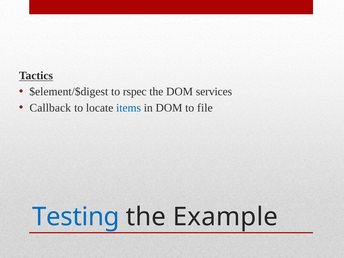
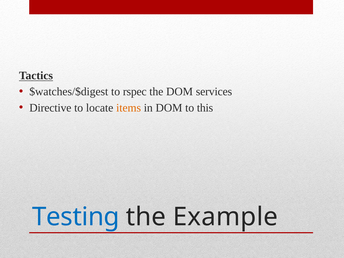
$element/$digest: $element/$digest -> $watches/$digest (69, 92)
Callback: Callback -> Directive (50, 108)
items colour: blue -> orange (129, 108)
file: file -> this (205, 108)
